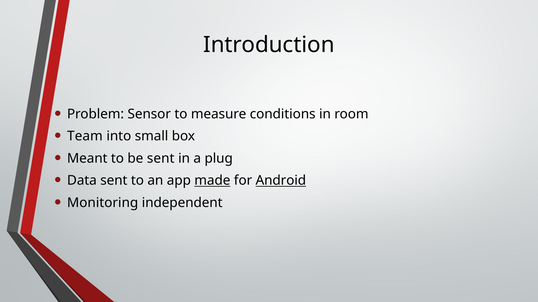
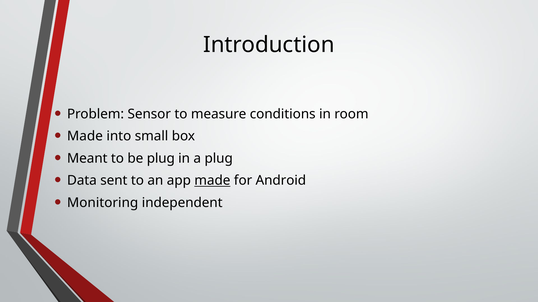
Team: Team -> Made (85, 136)
be sent: sent -> plug (161, 159)
Android underline: present -> none (281, 181)
